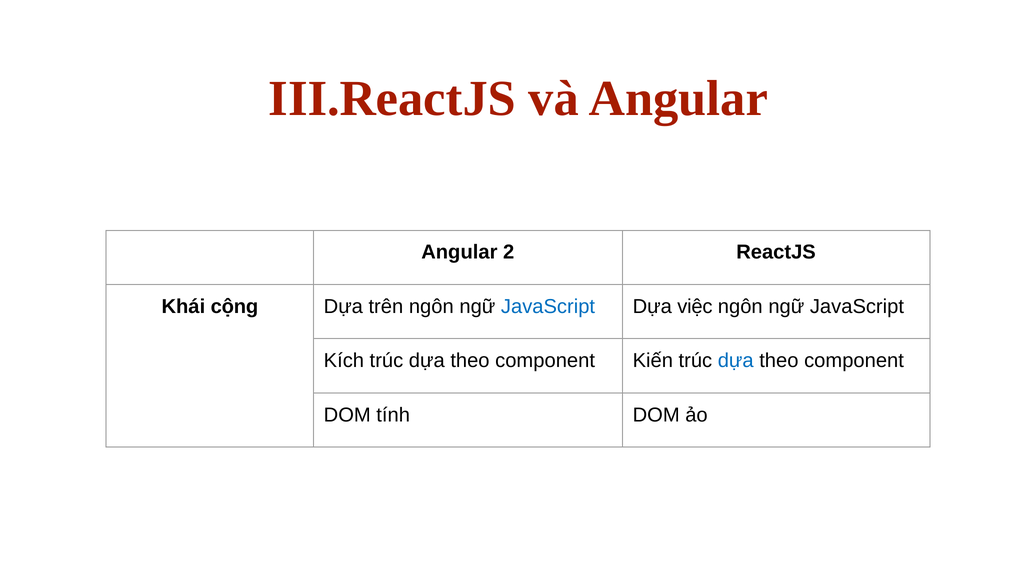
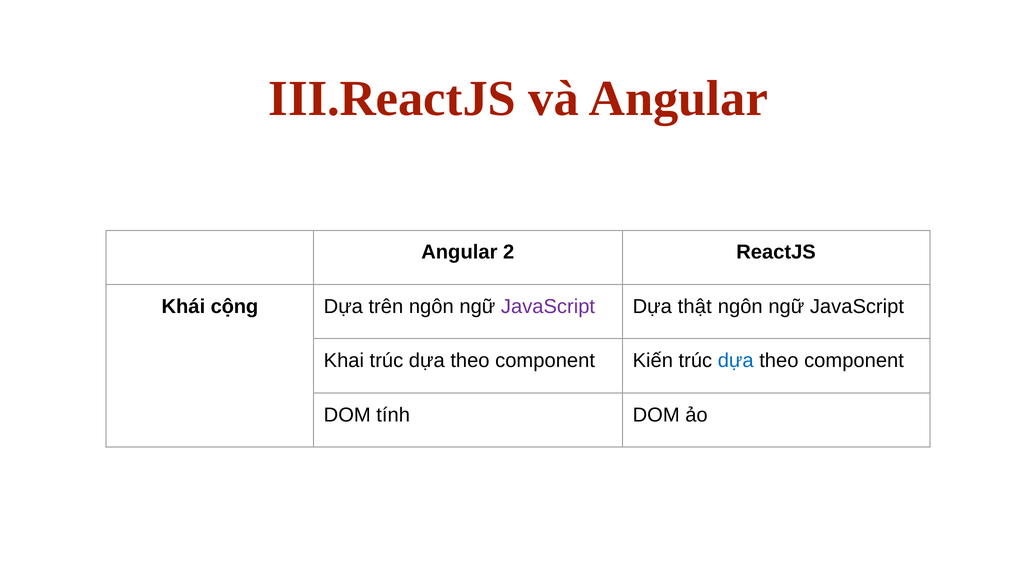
JavaScript colour: blue -> purple (548, 306)
việc: việc -> thật (695, 306)
Kích: Kích -> Khai (344, 361)
